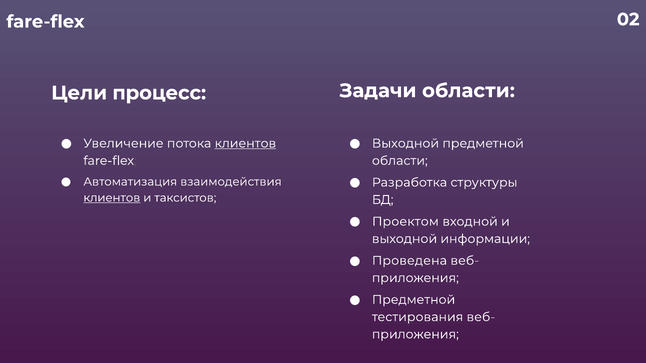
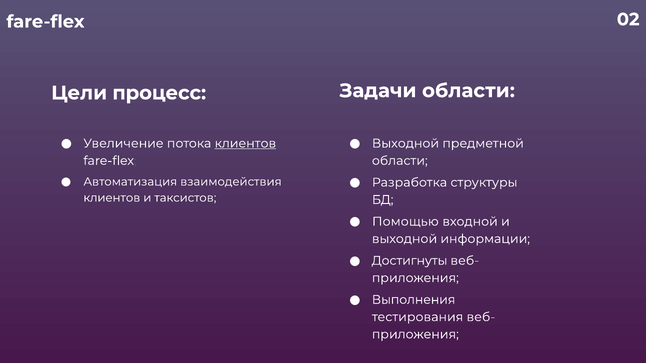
клиентов underline: present -> none (112, 198)
Проектом: Проектом -> Помощью (405, 222)
Проведена: Проведена -> Достигнуты (410, 261)
Предметной: Предметной -> Выполнения (414, 300)
